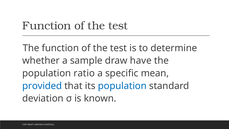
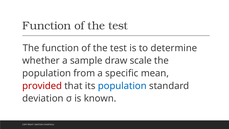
have: have -> scale (141, 61)
ratio: ratio -> from (84, 73)
provided colour: blue -> red (42, 86)
